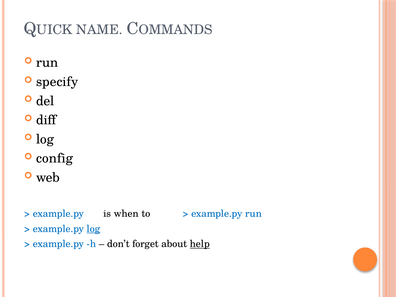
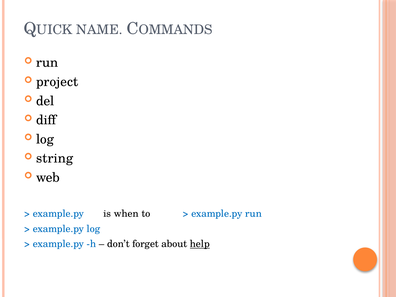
specify: specify -> project (57, 82)
config: config -> string (55, 158)
log underline: present -> none (93, 229)
